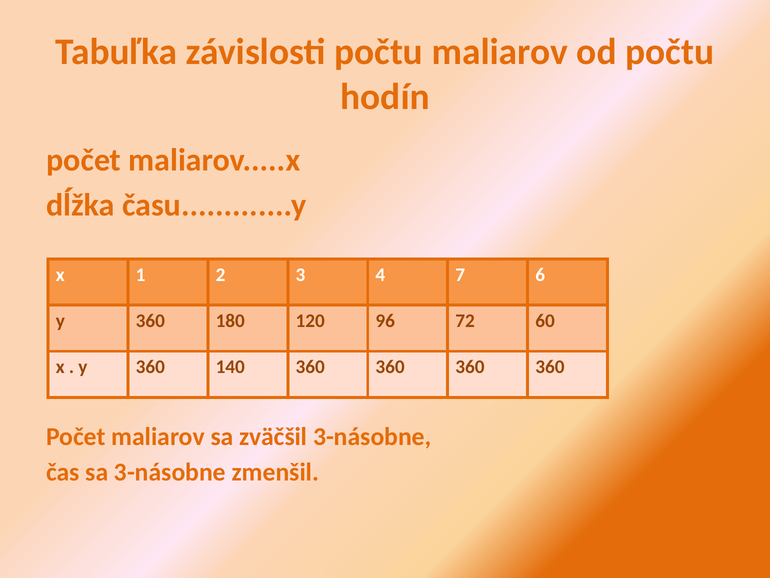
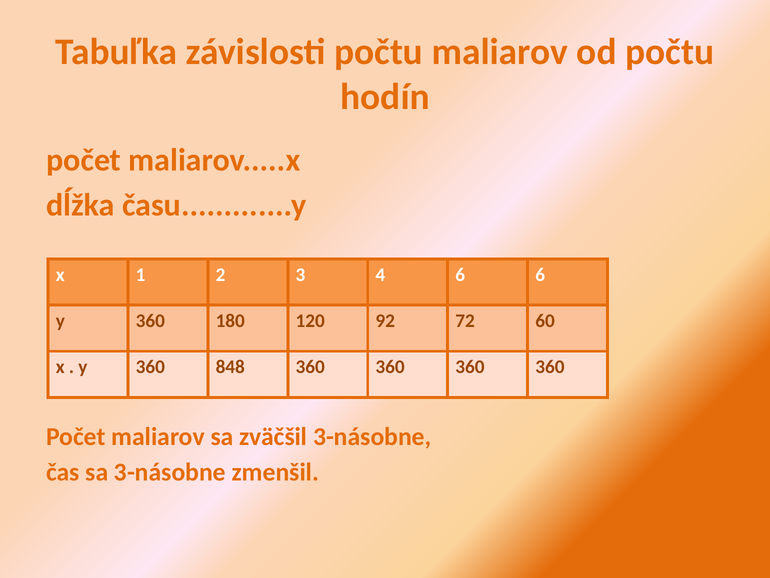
4 7: 7 -> 6 (460, 275)
96: 96 -> 92 (385, 321)
140: 140 -> 848 (230, 367)
